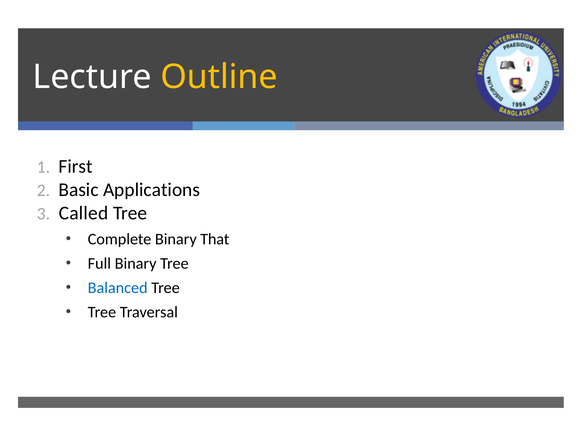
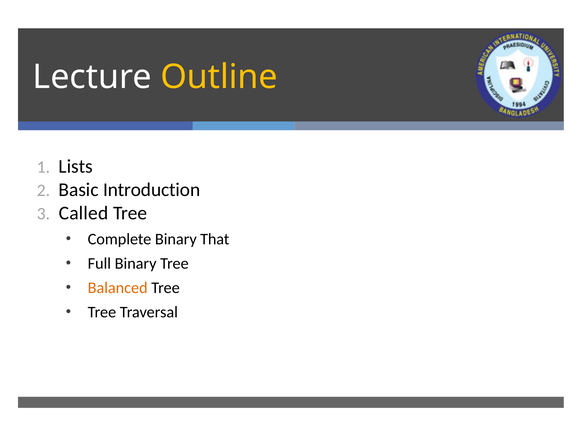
First: First -> Lists (76, 166)
Applications: Applications -> Introduction (152, 190)
Balanced colour: blue -> orange (118, 287)
